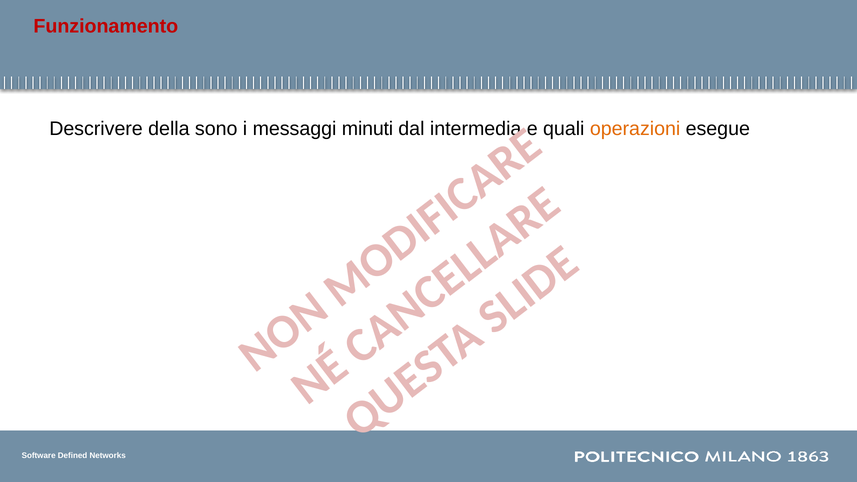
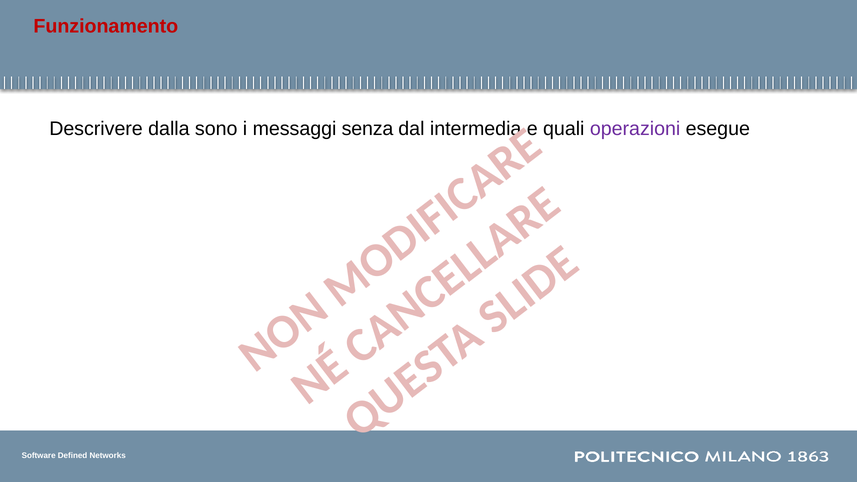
della: della -> dalla (169, 129)
minuti: minuti -> senza (368, 129)
operazioni colour: orange -> purple (635, 129)
